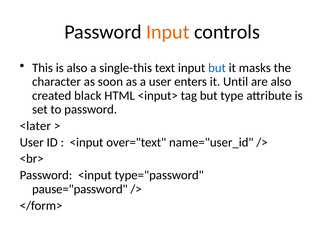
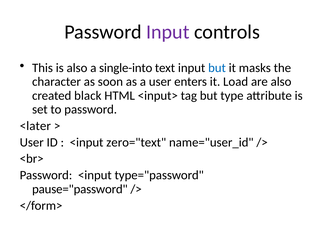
Input colour: orange -> purple (168, 32)
single-this: single-this -> single-into (126, 68)
Until: Until -> Load (236, 82)
over="text: over="text -> zero="text (136, 142)
